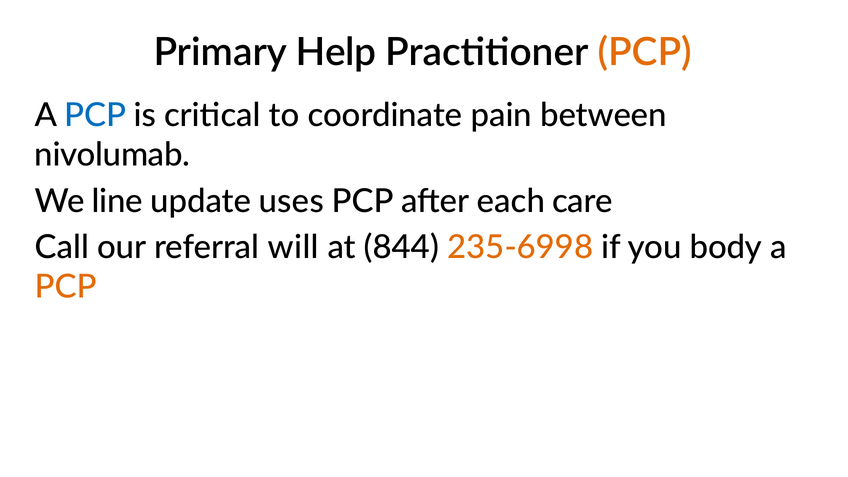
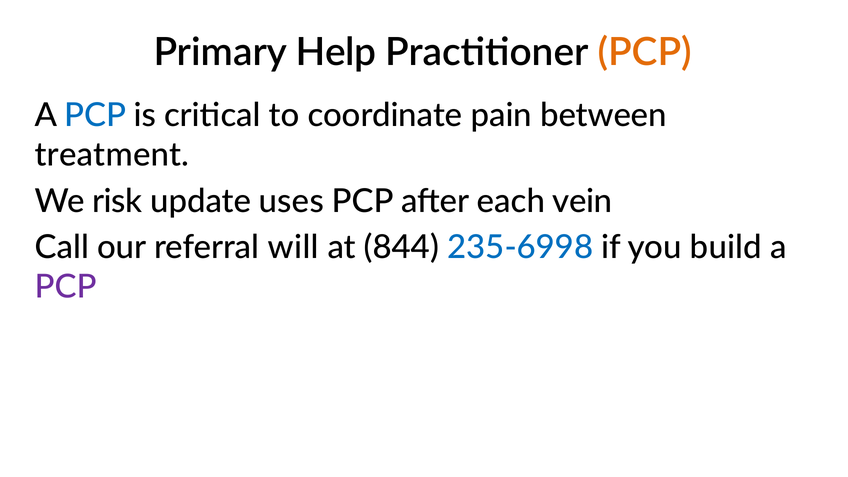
nivolumab: nivolumab -> treatment (112, 155)
line: line -> risk (117, 201)
care: care -> vein (582, 201)
235-6998 colour: orange -> blue (520, 247)
body: body -> build (726, 247)
PCP colour: orange -> purple (66, 287)
